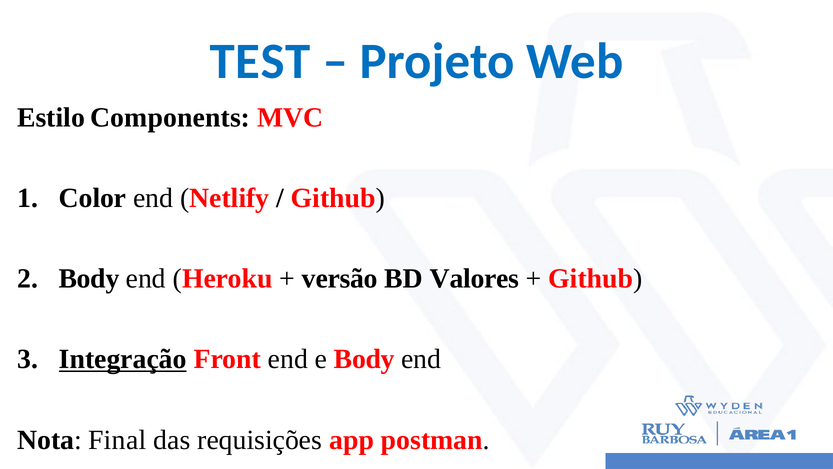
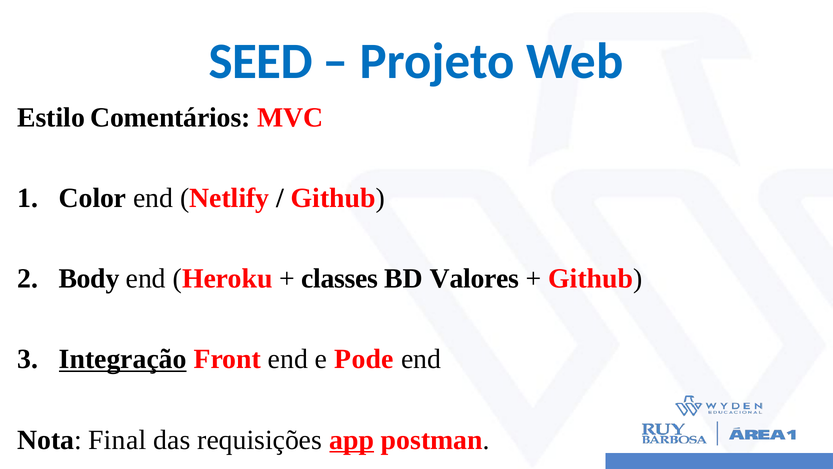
TEST: TEST -> SEED (261, 61)
Components: Components -> Comentários (170, 117)
versão: versão -> classes (340, 278)
e Body: Body -> Pode (364, 359)
app underline: none -> present (352, 439)
